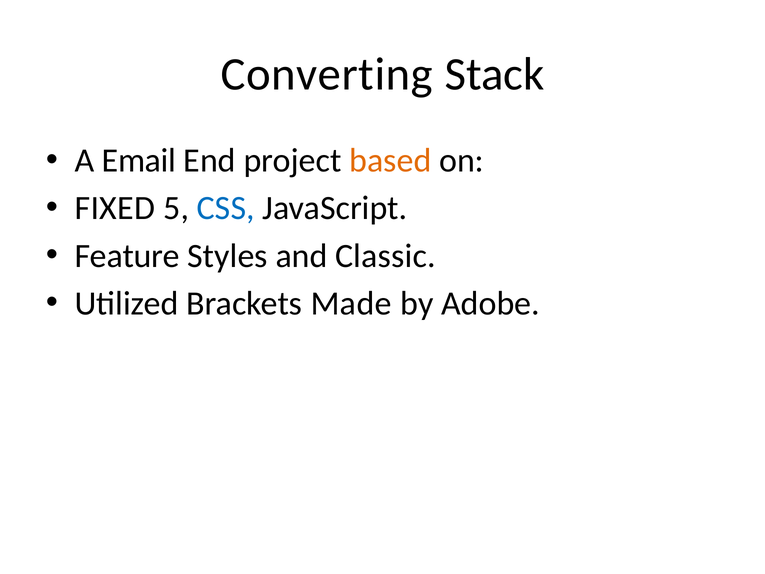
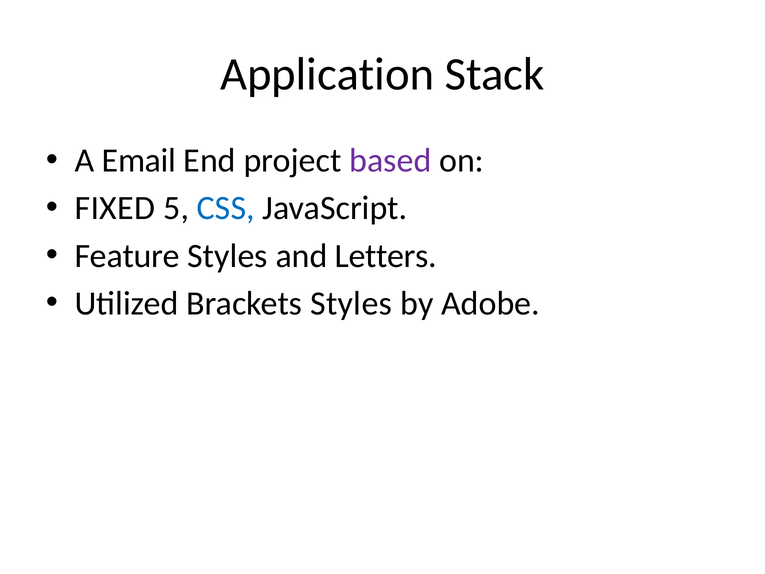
Converting: Converting -> Application (327, 74)
based colour: orange -> purple (390, 160)
Classic: Classic -> Letters (386, 256)
Brackets Made: Made -> Styles (351, 303)
